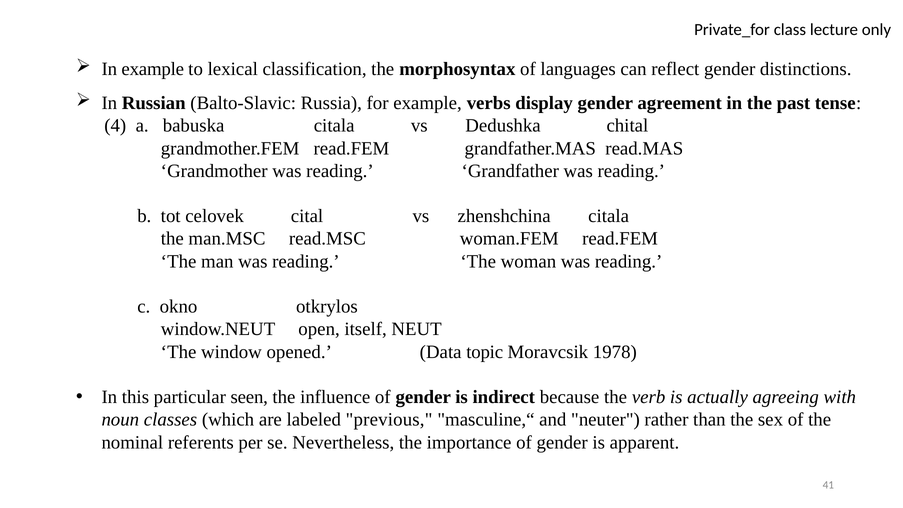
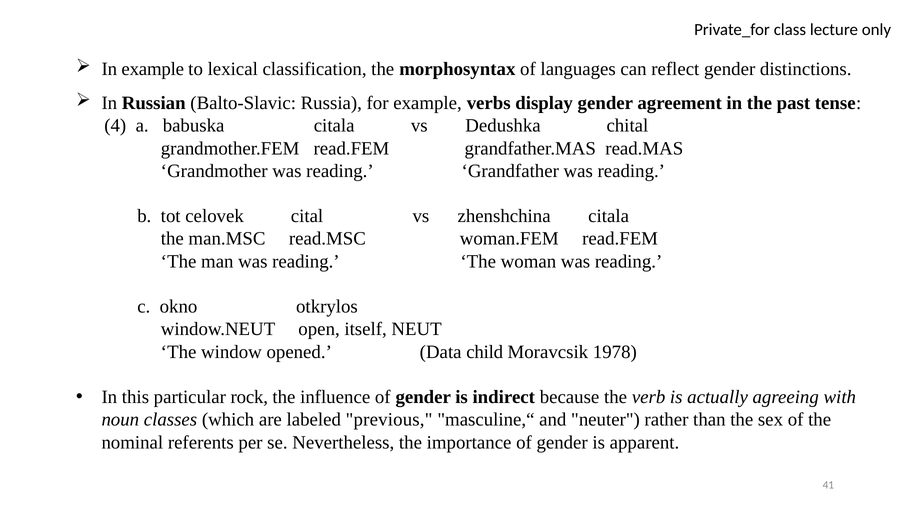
topic: topic -> child (485, 352)
seen: seen -> rock (249, 397)
